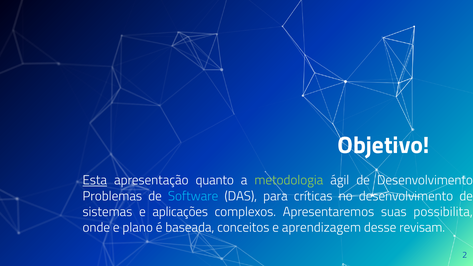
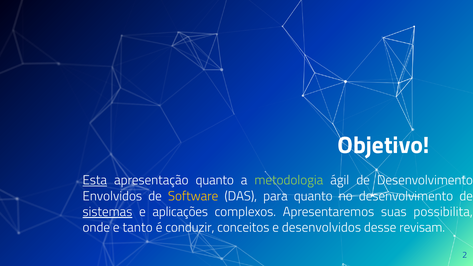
Problemas: Problemas -> Envolvidos (112, 196)
Software colour: light blue -> yellow (193, 196)
para críticas: críticas -> quanto (313, 196)
sistemas underline: none -> present (107, 212)
plano: plano -> tanto (138, 228)
baseada: baseada -> conduzir (190, 228)
aprendizagem: aprendizagem -> desenvolvidos (321, 228)
